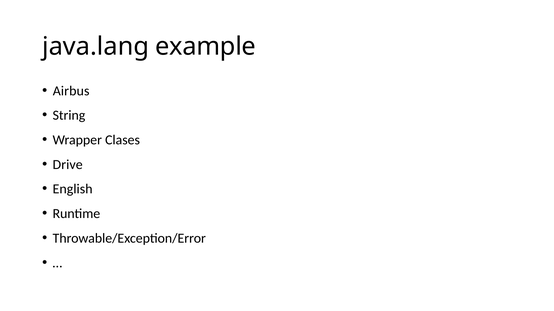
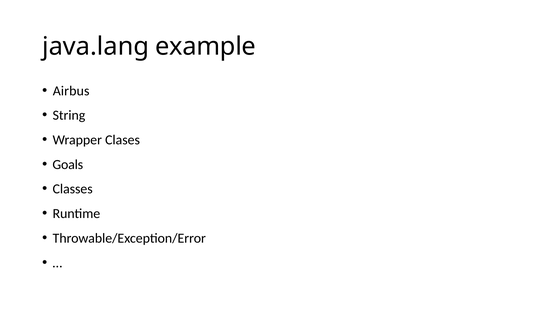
Drive: Drive -> Goals (68, 165)
English: English -> Classes (73, 189)
